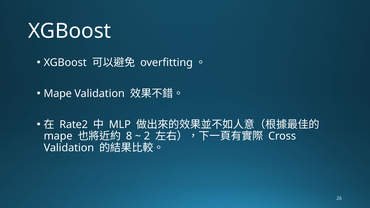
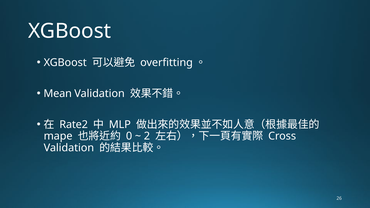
Mape: Mape -> Mean (58, 94)
8: 8 -> 0 (129, 136)
